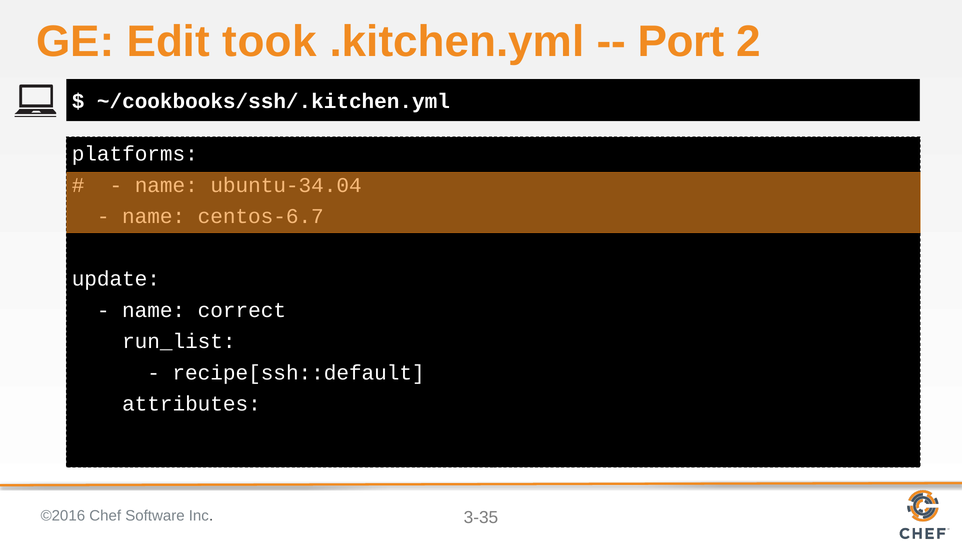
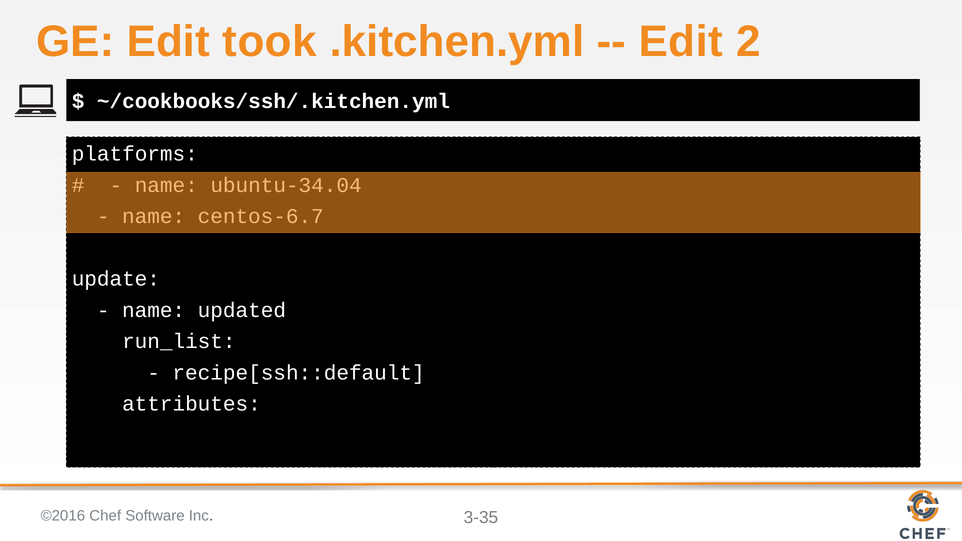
Port: Port -> Edit (681, 42)
correct: correct -> updated (242, 310)
